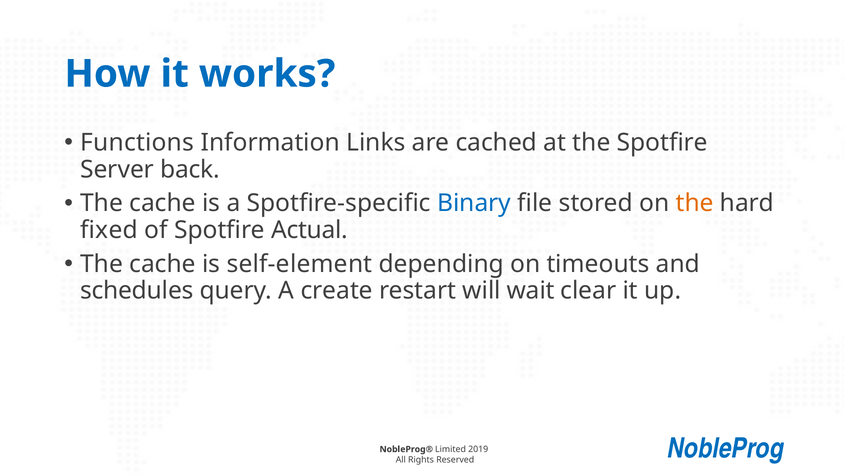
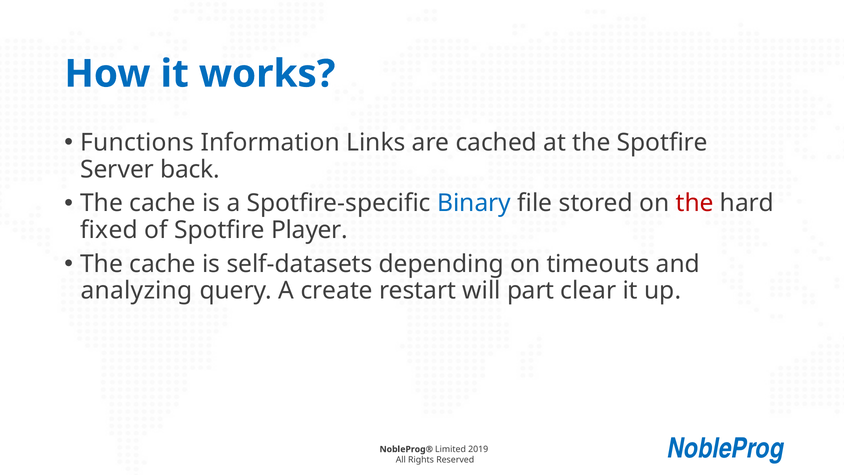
the colour: orange -> red (695, 203)
Actual: Actual -> Player (310, 230)
self-element: self-element -> self-datasets (300, 264)
schedules: schedules -> analyzing (137, 290)
wait: wait -> part (531, 290)
